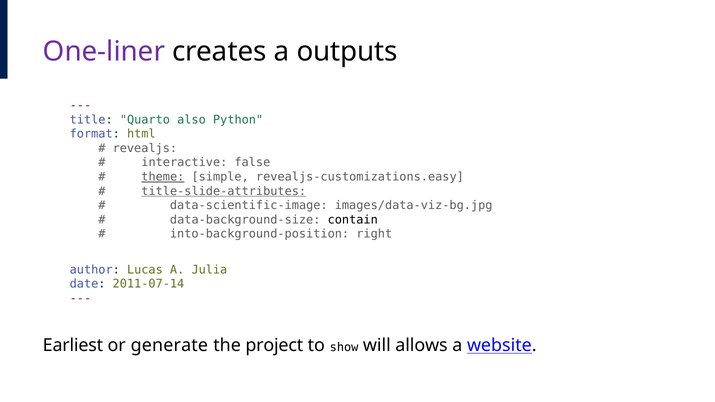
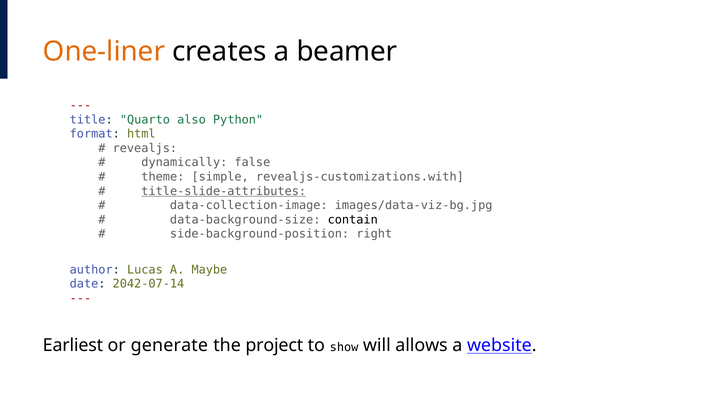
One-liner colour: purple -> orange (104, 52)
outputs: outputs -> beamer (347, 52)
interactive: interactive -> dynamically (184, 163)
theme underline: present -> none (163, 177)
revealjs-customizations.easy: revealjs-customizations.easy -> revealjs-customizations.with (360, 177)
data-scientific-image: data-scientific-image -> data-collection-image (249, 206)
into-background-position: into-background-position -> side-background-position (260, 234)
Julia: Julia -> Maybe (209, 270)
2011-07-14: 2011-07-14 -> 2042-07-14 (148, 284)
